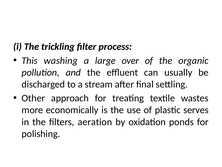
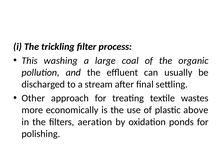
over: over -> coal (130, 60)
serves: serves -> above (196, 110)
